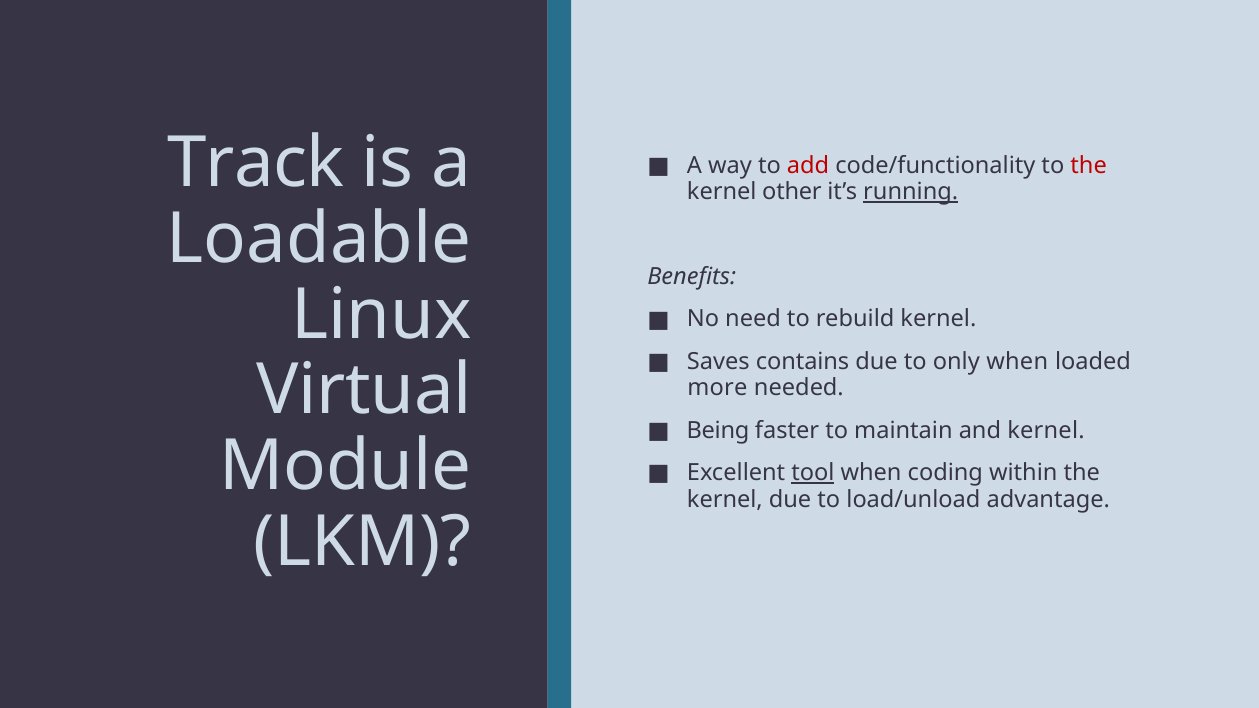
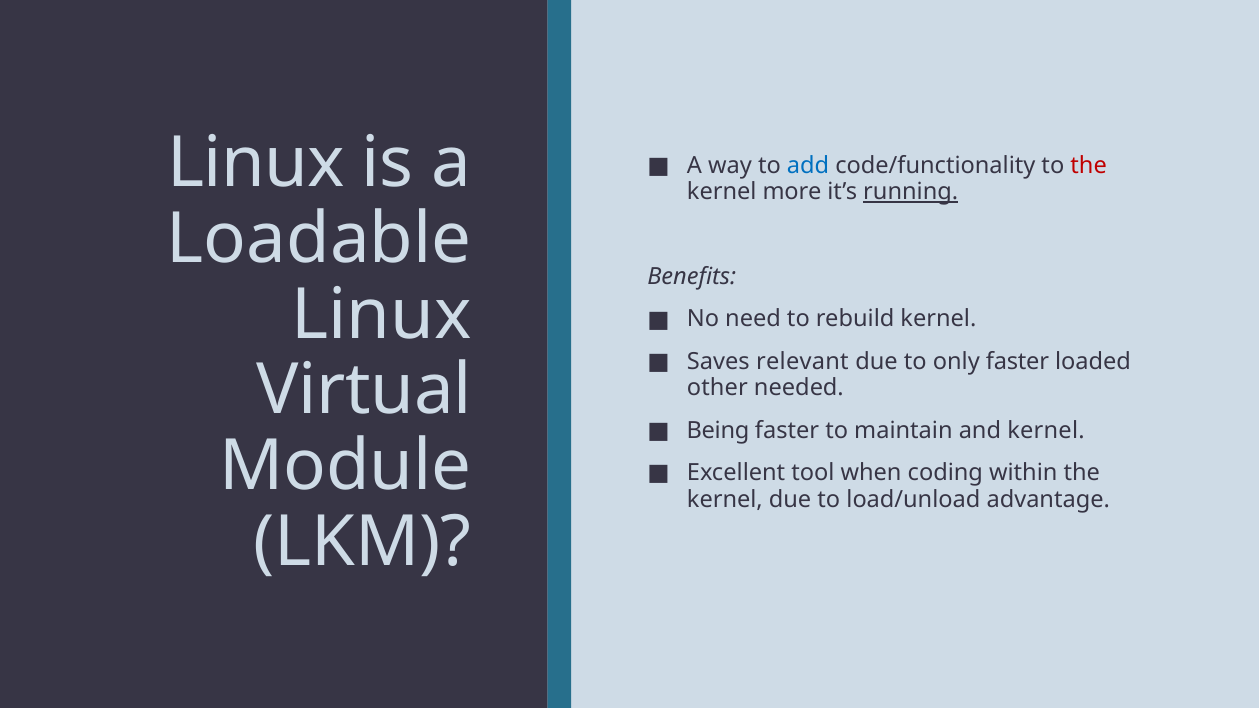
Track: Track -> Linux (256, 164)
add colour: red -> blue (808, 165)
other: other -> more (792, 192)
contains: contains -> relevant (802, 362)
only when: when -> faster (1017, 362)
more: more -> other (717, 388)
tool underline: present -> none (813, 473)
